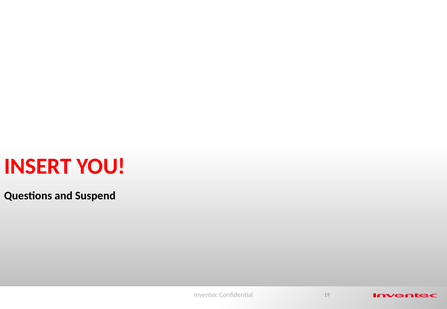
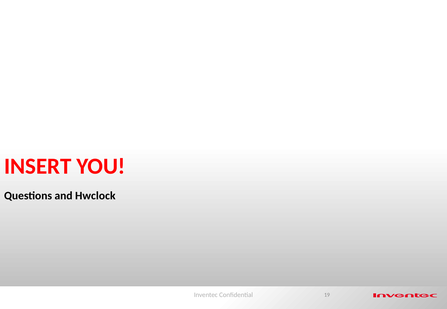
Suspend: Suspend -> Hwclock (95, 196)
